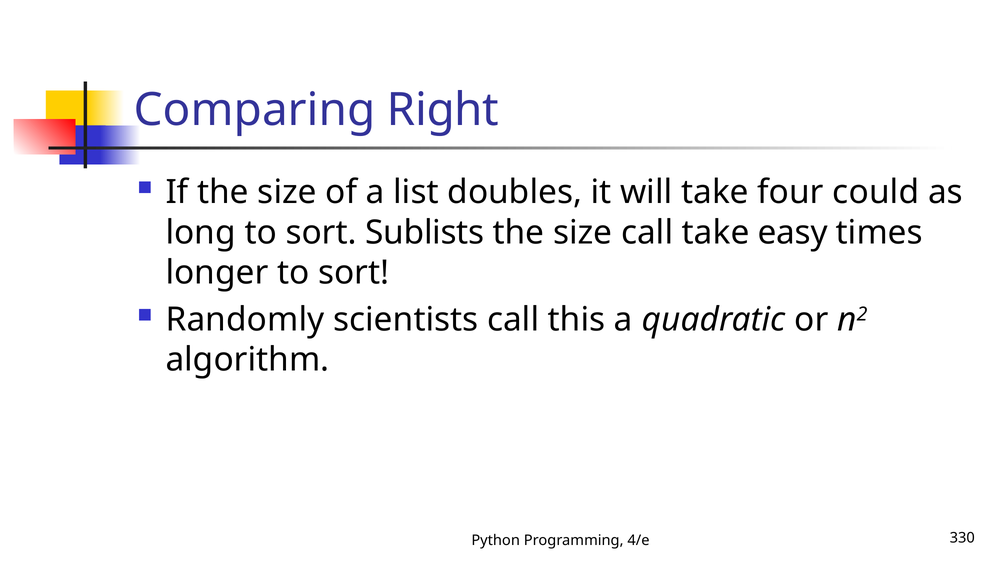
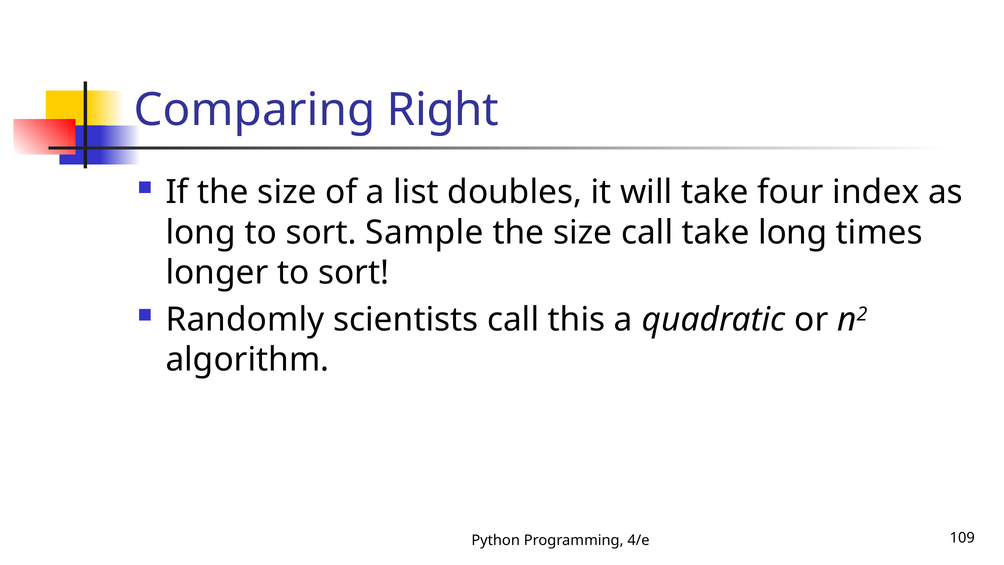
could: could -> index (876, 192)
Sublists: Sublists -> Sample (424, 233)
take easy: easy -> long (793, 233)
330: 330 -> 109 (962, 538)
